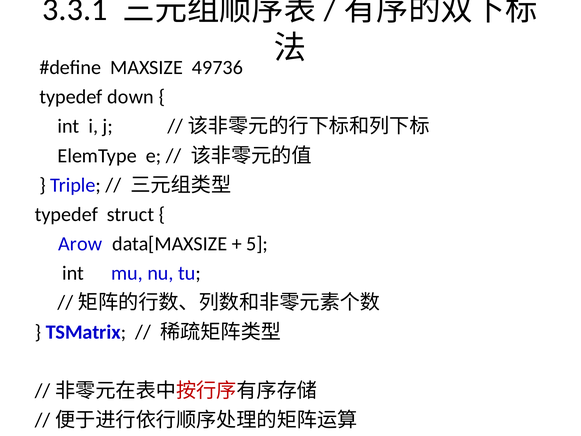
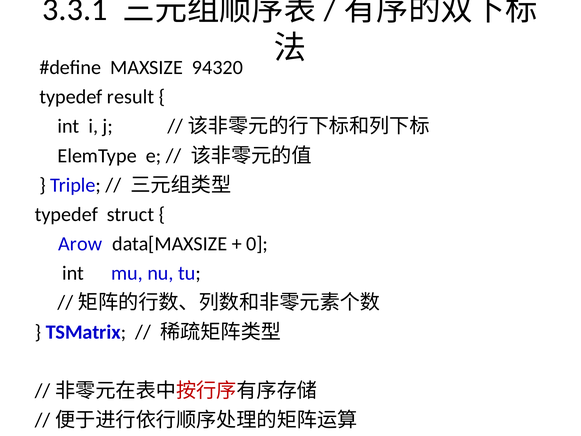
49736: 49736 -> 94320 (218, 68)
down: down -> result (131, 97)
5: 5 -> 0 (257, 244)
